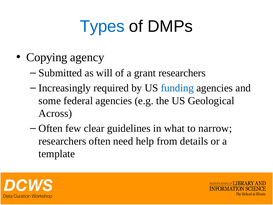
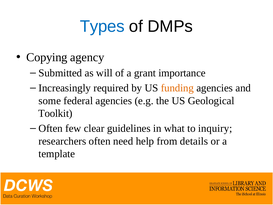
grant researchers: researchers -> importance (182, 73)
funding colour: blue -> orange (177, 88)
Across: Across -> Toolkit (55, 113)
narrow: narrow -> inquiry (215, 128)
